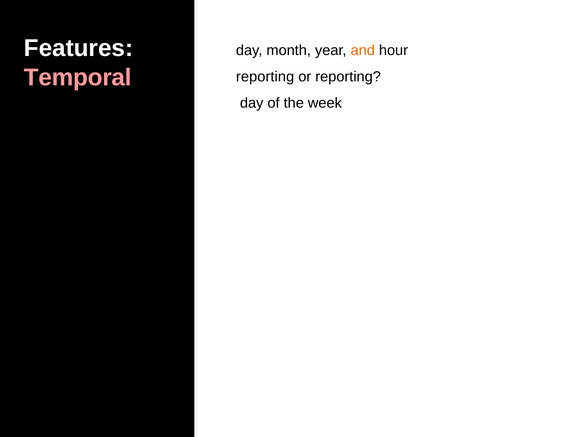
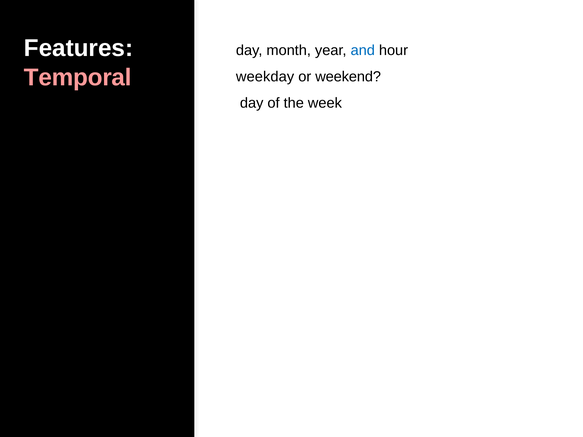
and colour: orange -> blue (363, 51)
reporting: reporting -> weekday (265, 77)
or reporting: reporting -> weekend (348, 77)
